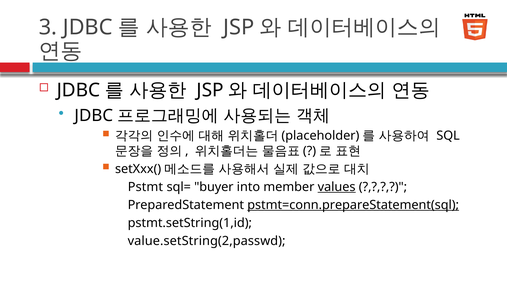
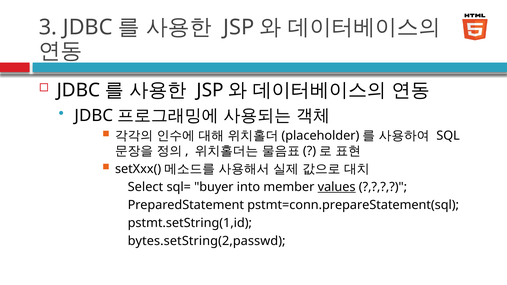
Pstmt: Pstmt -> Select (145, 187)
pstmt=conn.prepareStatement(sql underline: present -> none (353, 205)
value.setString(2,passwd: value.setString(2,passwd -> bytes.setString(2,passwd (207, 241)
